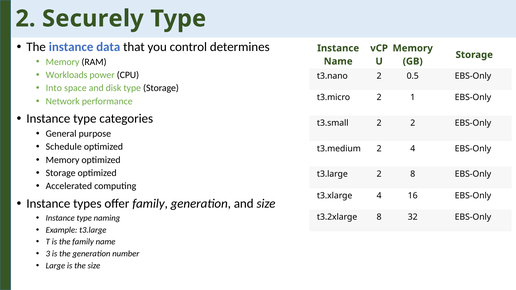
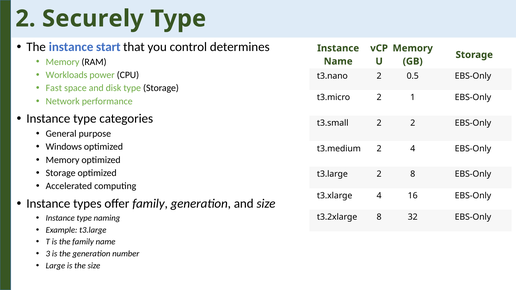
data: data -> start (108, 47)
Into: Into -> Fast (54, 88)
Schedule: Schedule -> Windows (64, 147)
